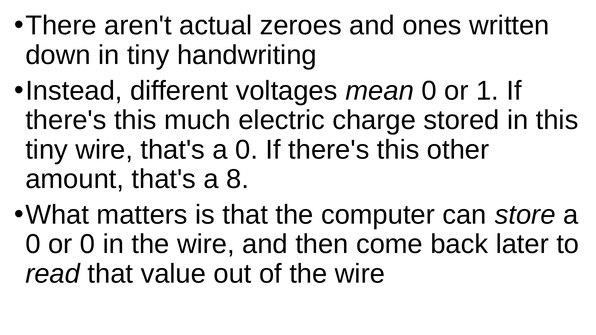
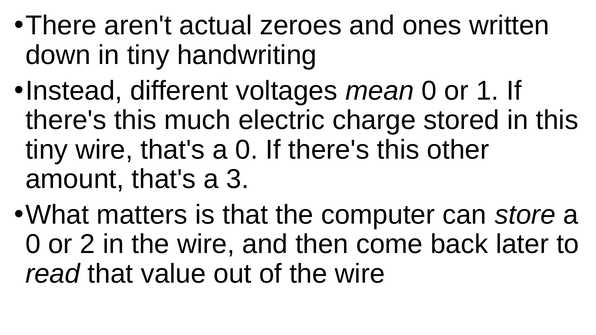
8: 8 -> 3 (238, 179)
or 0: 0 -> 2 (88, 244)
